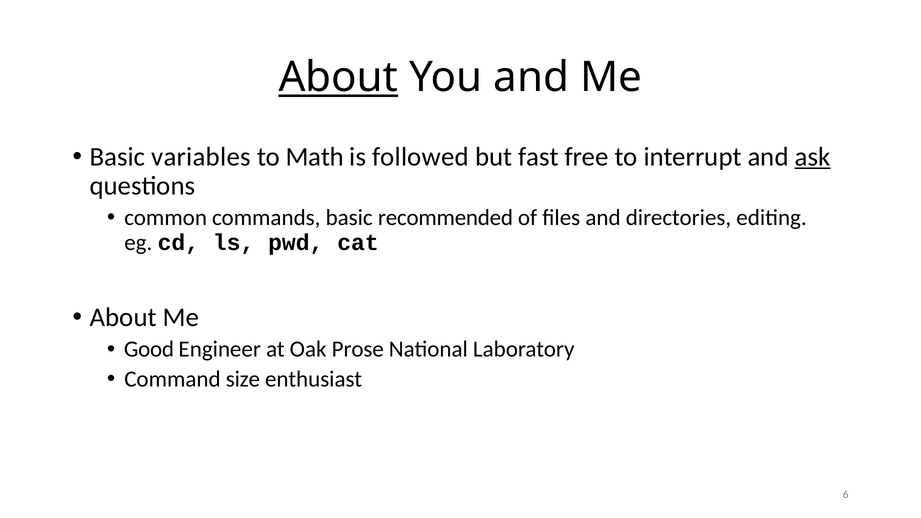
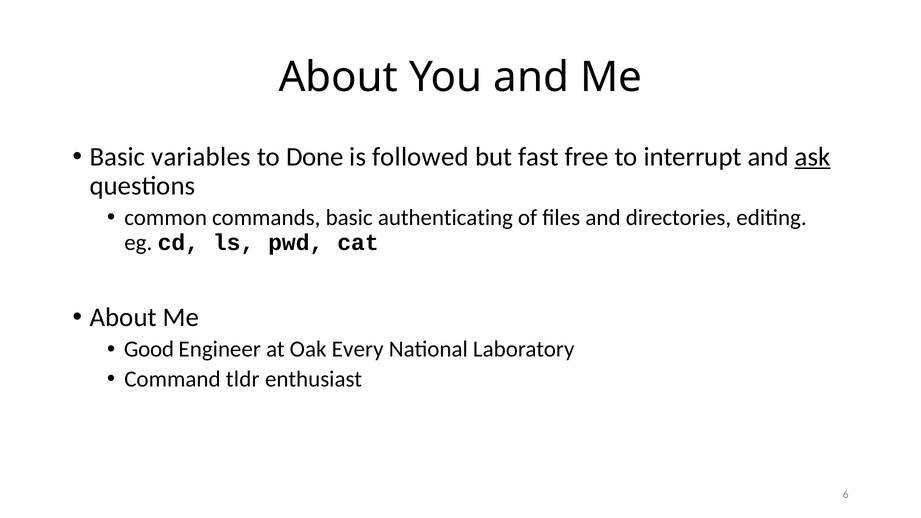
About underline: present -> none (338, 77)
Math: Math -> Done (315, 157)
recommended: recommended -> authenticating (445, 218)
Prose: Prose -> Every (358, 349)
size: size -> tldr (243, 379)
